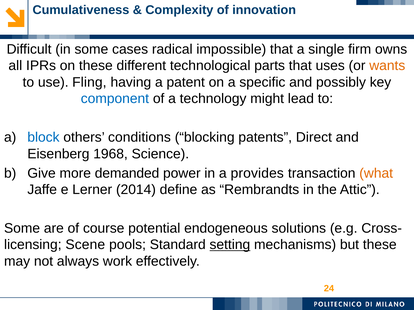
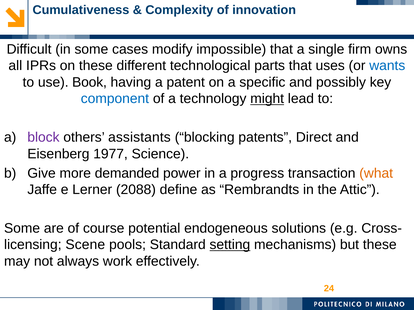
radical: radical -> modify (172, 49)
wants colour: orange -> blue (387, 66)
Fling: Fling -> Book (90, 82)
might underline: none -> present (267, 99)
block colour: blue -> purple (43, 138)
conditions: conditions -> assistants (139, 138)
1968: 1968 -> 1977 (111, 154)
provides: provides -> progress (257, 173)
2014: 2014 -> 2088 (136, 190)
